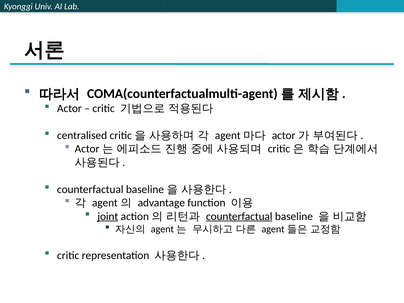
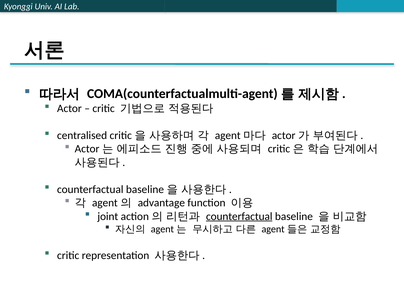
joint underline: present -> none (108, 216)
